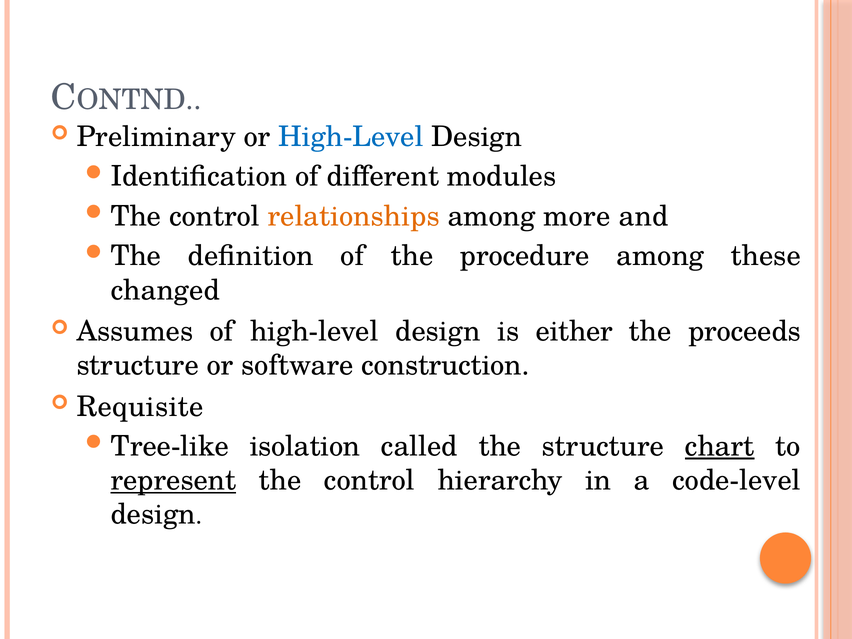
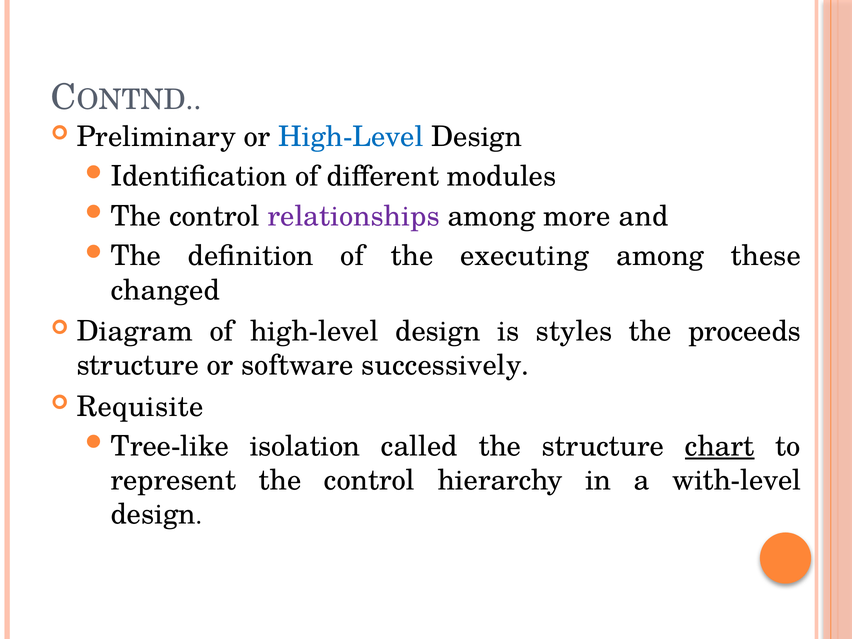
relationships colour: orange -> purple (354, 216)
procedure: procedure -> executing (525, 256)
Assumes: Assumes -> Diagram (135, 331)
either: either -> styles (574, 331)
construction: construction -> successively (445, 365)
represent underline: present -> none (173, 480)
code-level: code-level -> with-level (737, 480)
